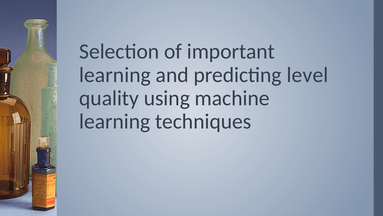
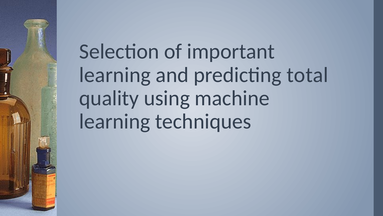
level: level -> total (307, 75)
